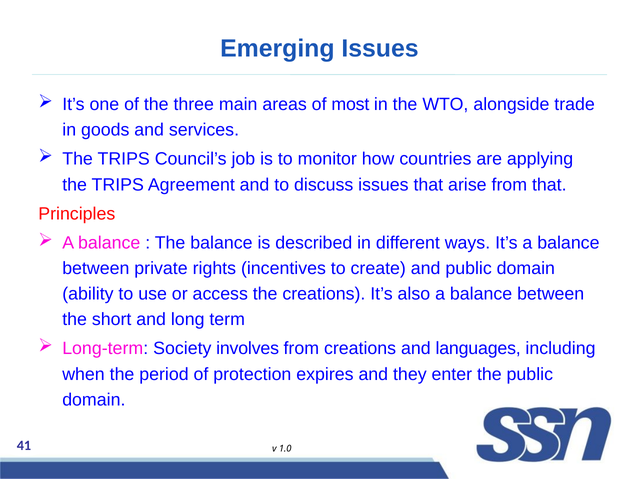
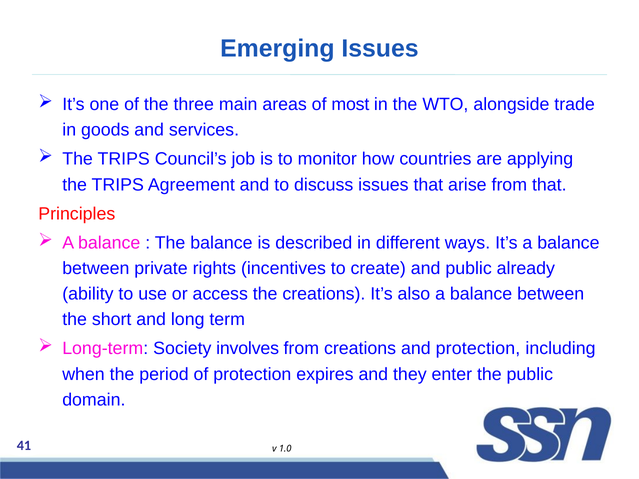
and public domain: domain -> already (526, 269)
and languages: languages -> protection (478, 349)
